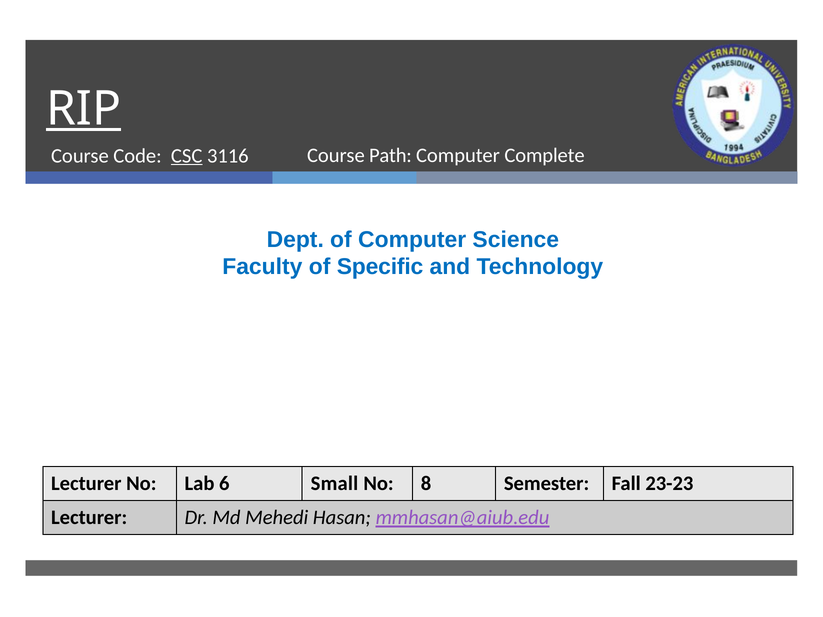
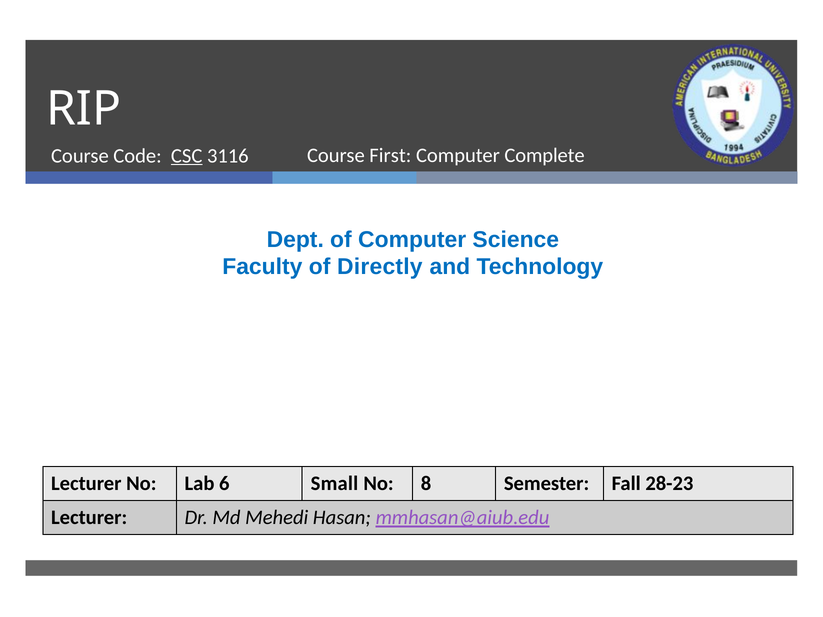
RIP underline: present -> none (84, 109)
Path: Path -> First (390, 155)
Specific: Specific -> Directly (380, 267)
23-23: 23-23 -> 28-23 (669, 484)
